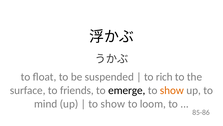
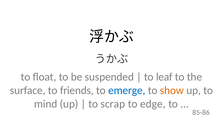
rich: rich -> leaf (164, 77)
emerge colour: black -> blue (127, 90)
show: show -> scrap (113, 103)
loom: loom -> edge (153, 103)
